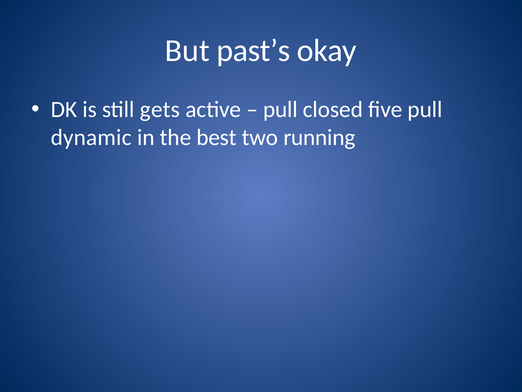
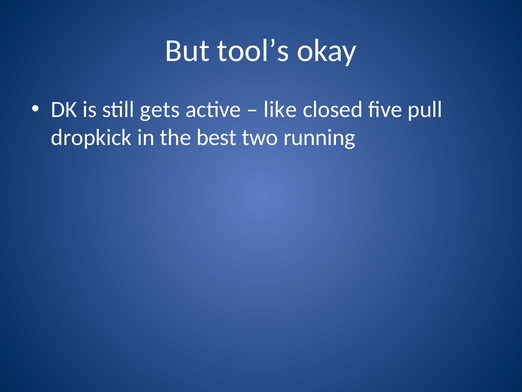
past’s: past’s -> tool’s (253, 51)
pull: pull -> like (280, 110)
dynamic: dynamic -> dropkick (91, 137)
